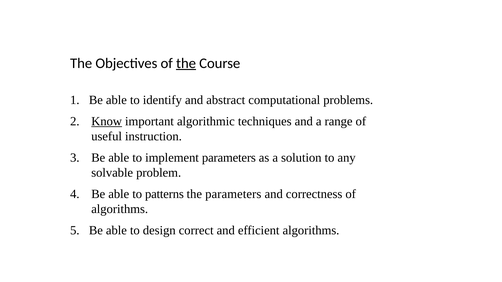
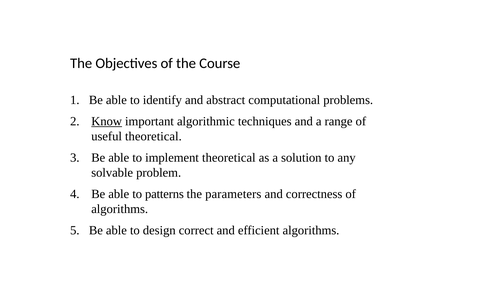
the underline: present -> none (186, 63)
useful instruction: instruction -> theoretical (153, 137)
implement parameters: parameters -> theoretical (229, 158)
